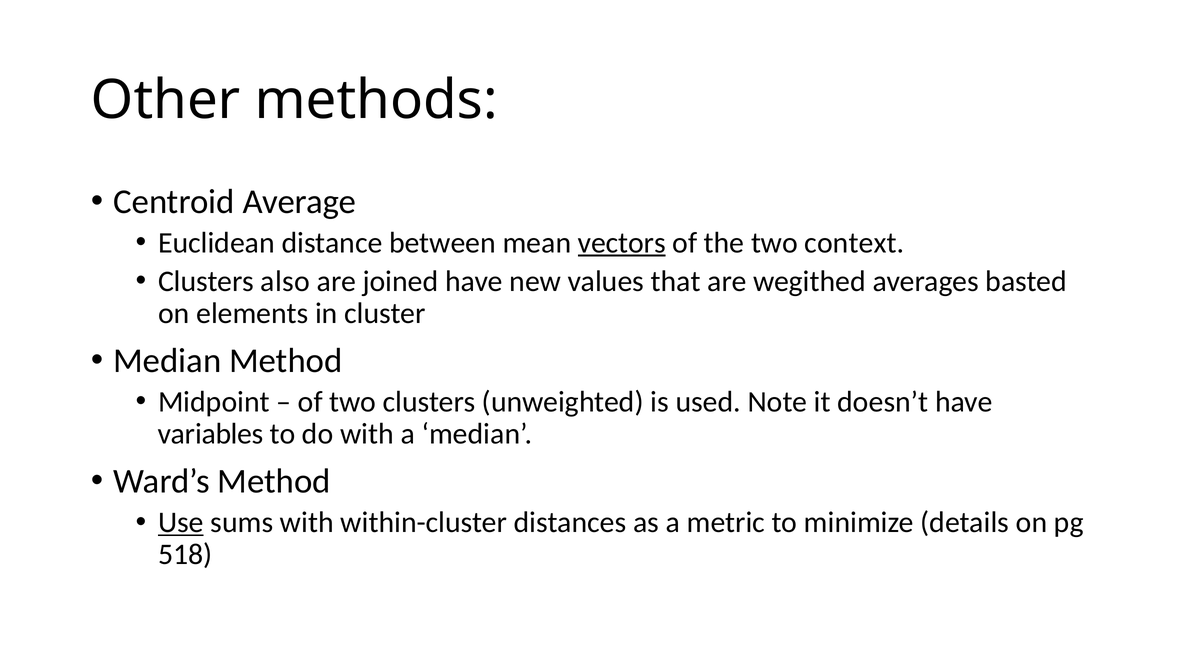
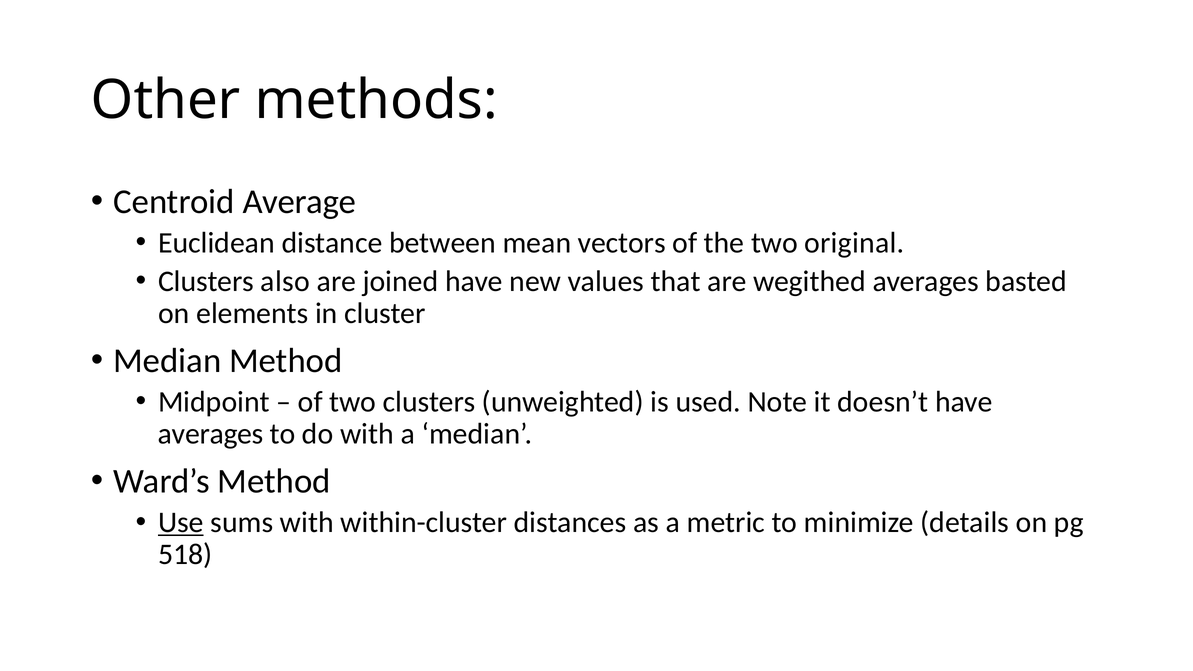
vectors underline: present -> none (622, 243)
context: context -> original (854, 243)
variables: variables -> averages (211, 434)
